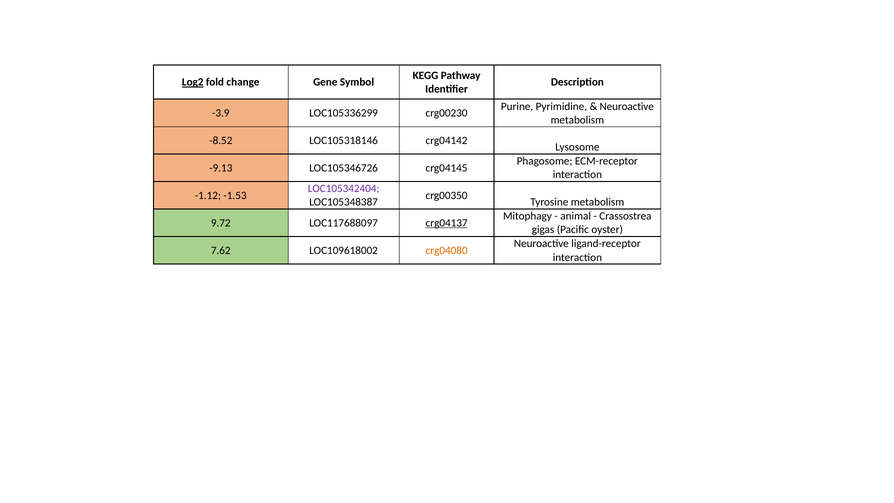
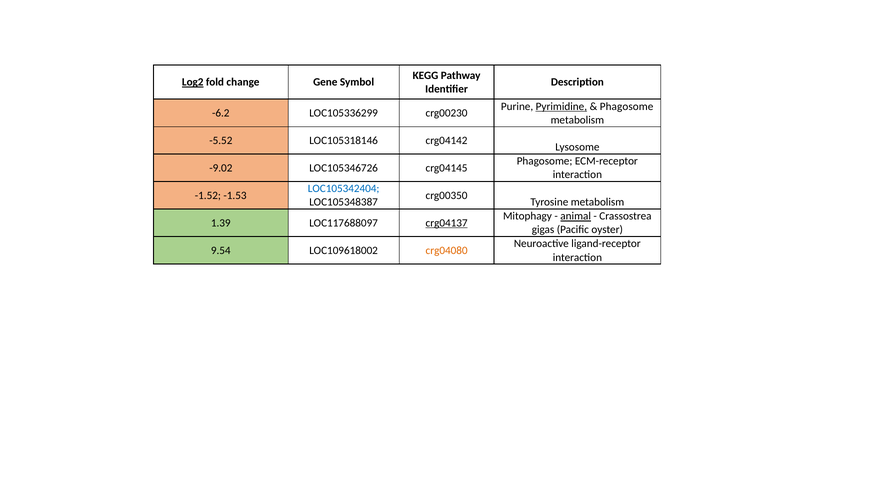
Pyrimidine underline: none -> present (561, 106)
Neuroactive: Neuroactive -> Phagosome (627, 106)
-3.9: -3.9 -> -6.2 (221, 113)
-8.52: -8.52 -> -5.52 (221, 140)
-9.13: -9.13 -> -9.02 (221, 168)
LOC105342404 colour: purple -> blue (344, 189)
-1.12: -1.12 -> -1.52 (208, 195)
animal underline: none -> present (576, 216)
9.72: 9.72 -> 1.39 (221, 223)
7.62: 7.62 -> 9.54 (221, 250)
